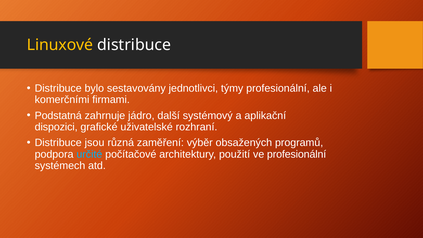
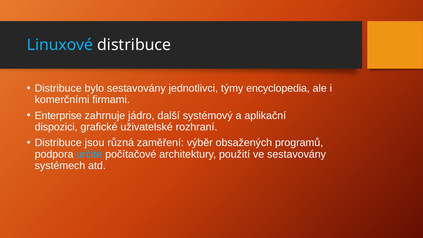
Linuxové colour: yellow -> light blue (60, 45)
týmy profesionální: profesionální -> encyclopedia (278, 88)
Podstatná: Podstatná -> Enterprise (58, 116)
ve profesionální: profesionální -> sestavovány (297, 154)
